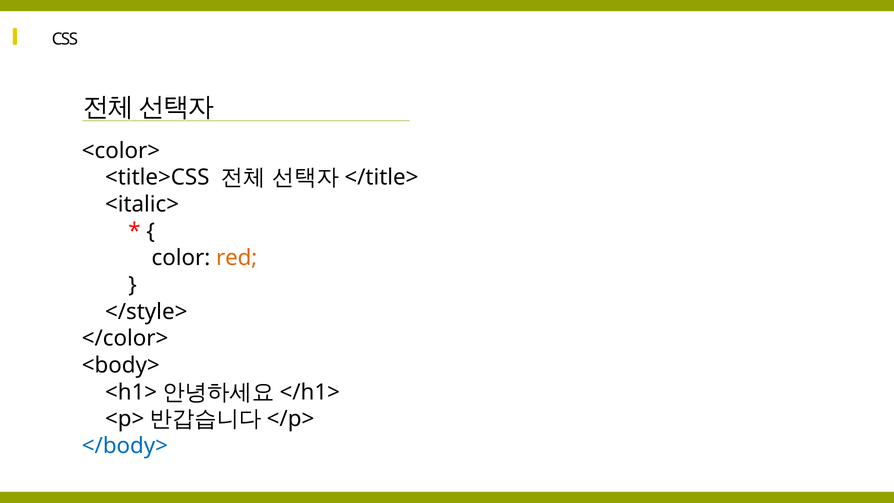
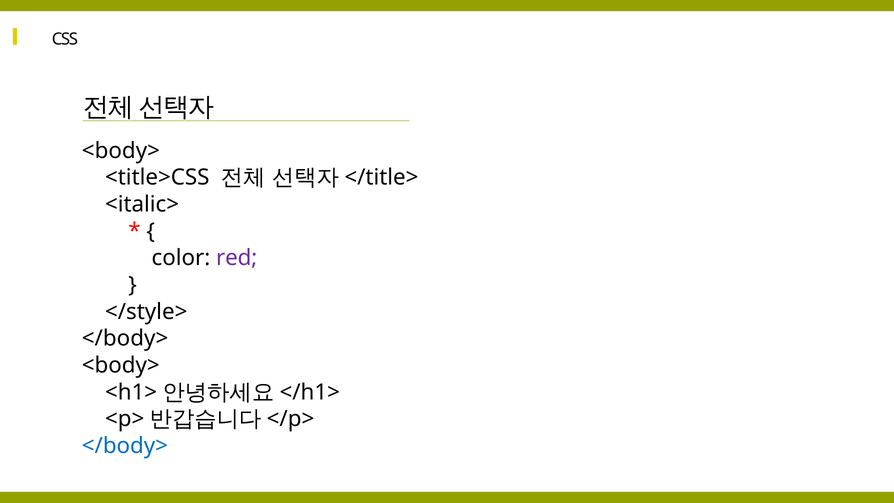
<color>: <color> -> <body> (121, 151)
red colour: orange -> purple (237, 258)
</color>: </color> -> </body> (125, 338)
